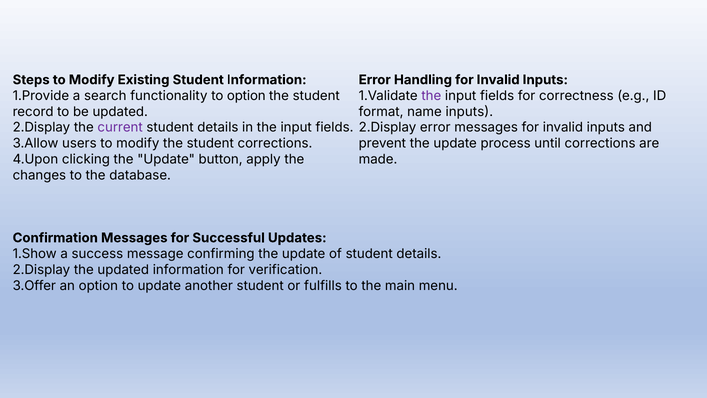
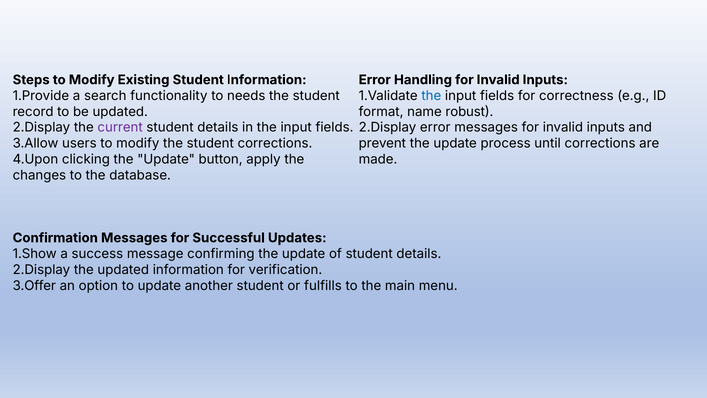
to option: option -> needs (246, 96)
the colour: purple -> blue (431, 96)
name inputs: inputs -> robust (469, 112)
